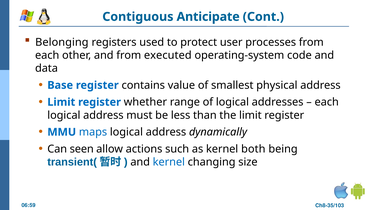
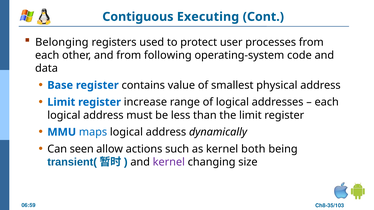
Anticipate: Anticipate -> Executing (208, 17)
executed: executed -> following (168, 55)
whether: whether -> increase (145, 102)
kernel colour: blue -> purple (169, 162)
